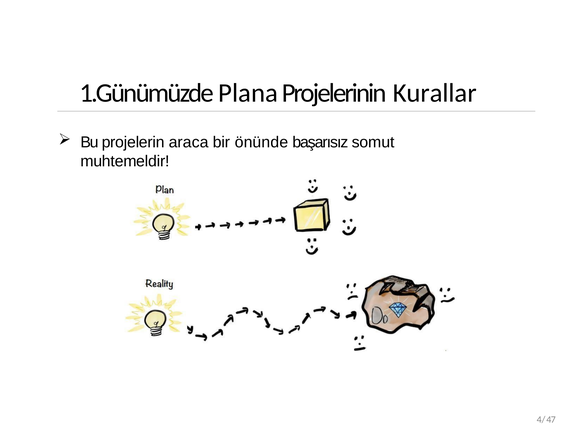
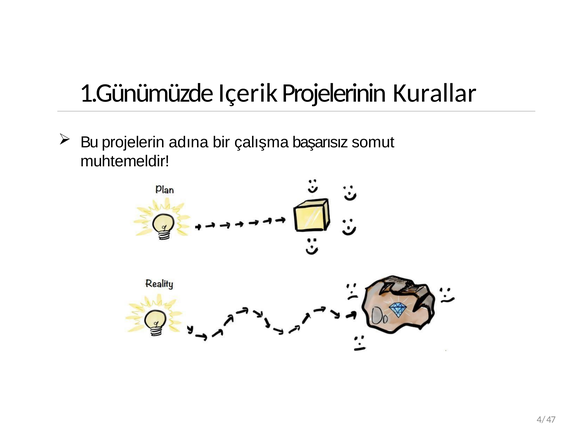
Plana: Plana -> Içerik (248, 93)
araca: araca -> adına (189, 142)
önünde: önünde -> çalışma (262, 142)
